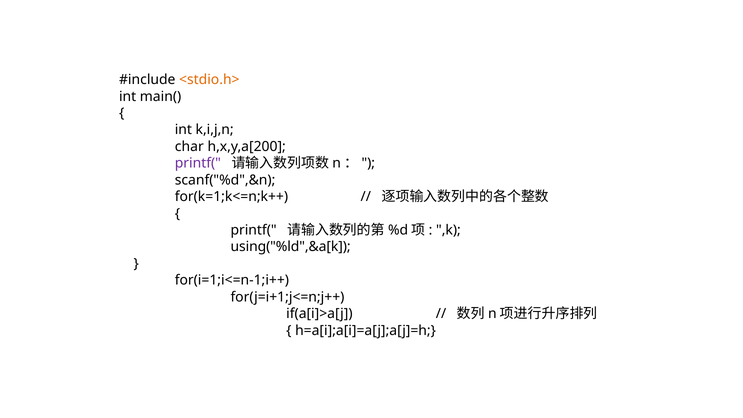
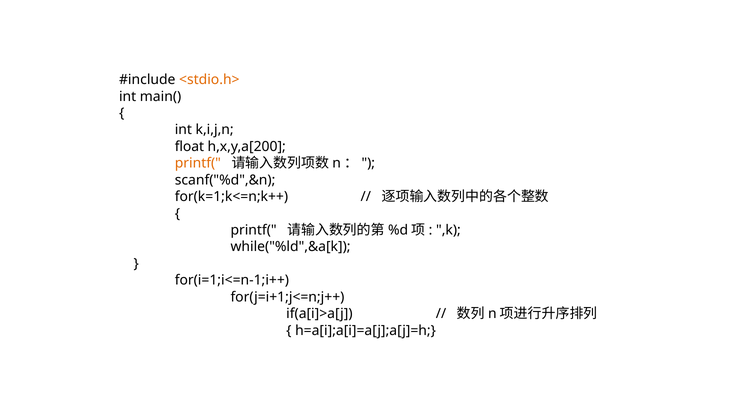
char: char -> float (189, 147)
printf( colour: purple -> orange (198, 163)
using("%ld",&a[k: using("%ld",&a[k -> while("%ld",&a[k (291, 247)
